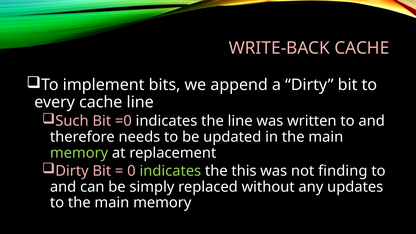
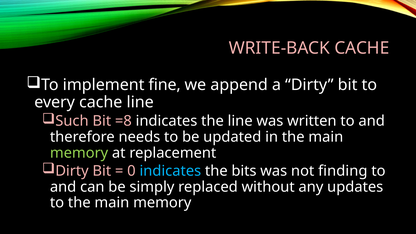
bits: bits -> fine (165, 85)
=0: =0 -> =8 (123, 121)
indicates colour: light green -> light blue (170, 171)
this: this -> bits (244, 171)
